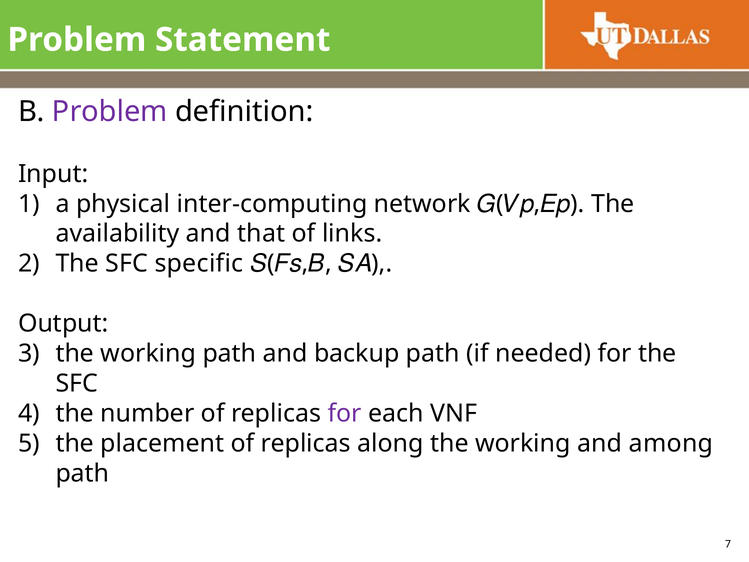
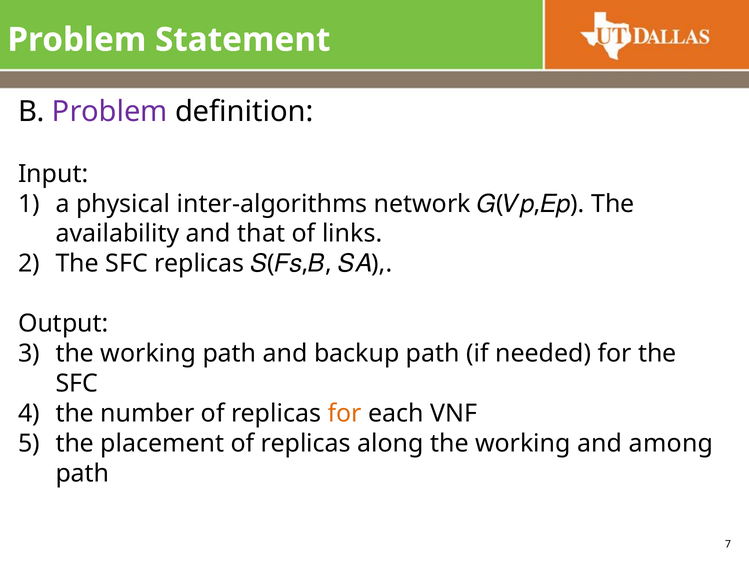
inter-computing: inter-computing -> inter-algorithms (272, 204)
SFC specific: specific -> replicas (199, 264)
for colour: purple -> orange (345, 413)
